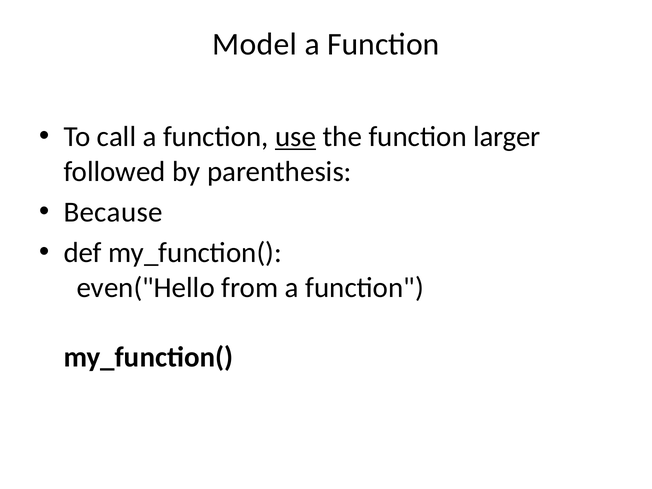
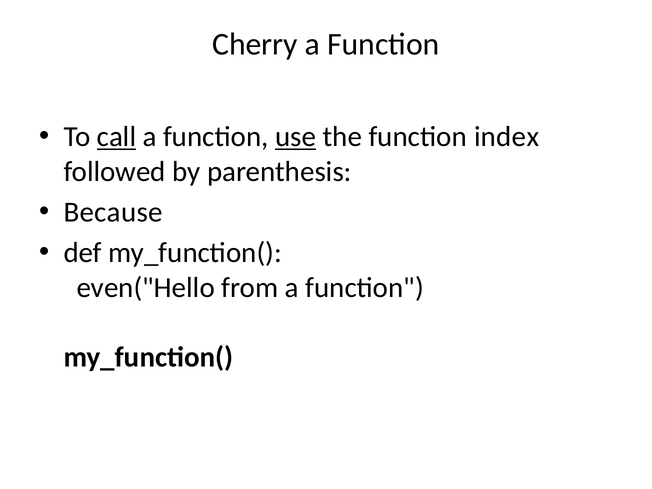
Model: Model -> Cherry (255, 44)
call underline: none -> present (117, 137)
larger: larger -> index (507, 137)
